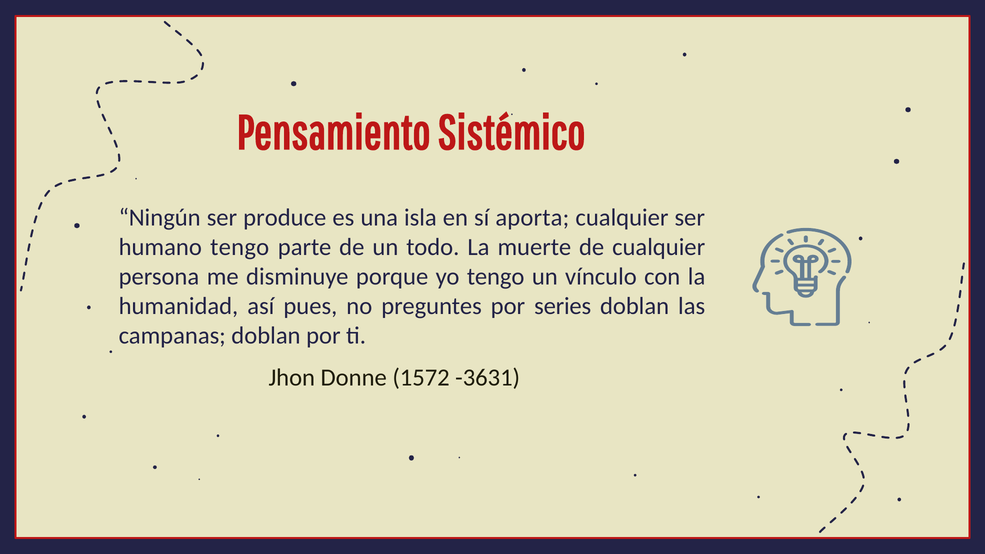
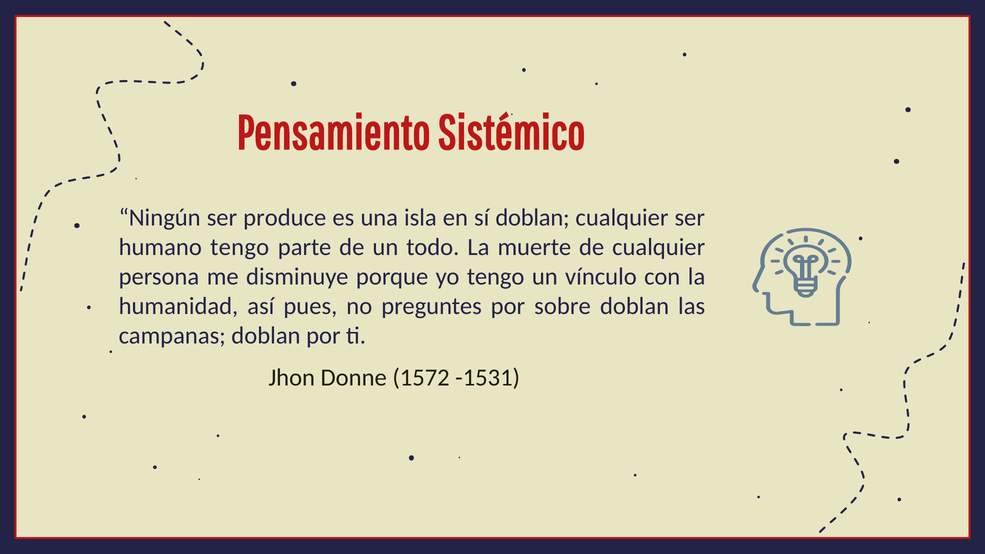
sí aporta: aporta -> doblan (533, 218)
series: series -> sobre (563, 306)
-3631: -3631 -> -1531 (488, 378)
